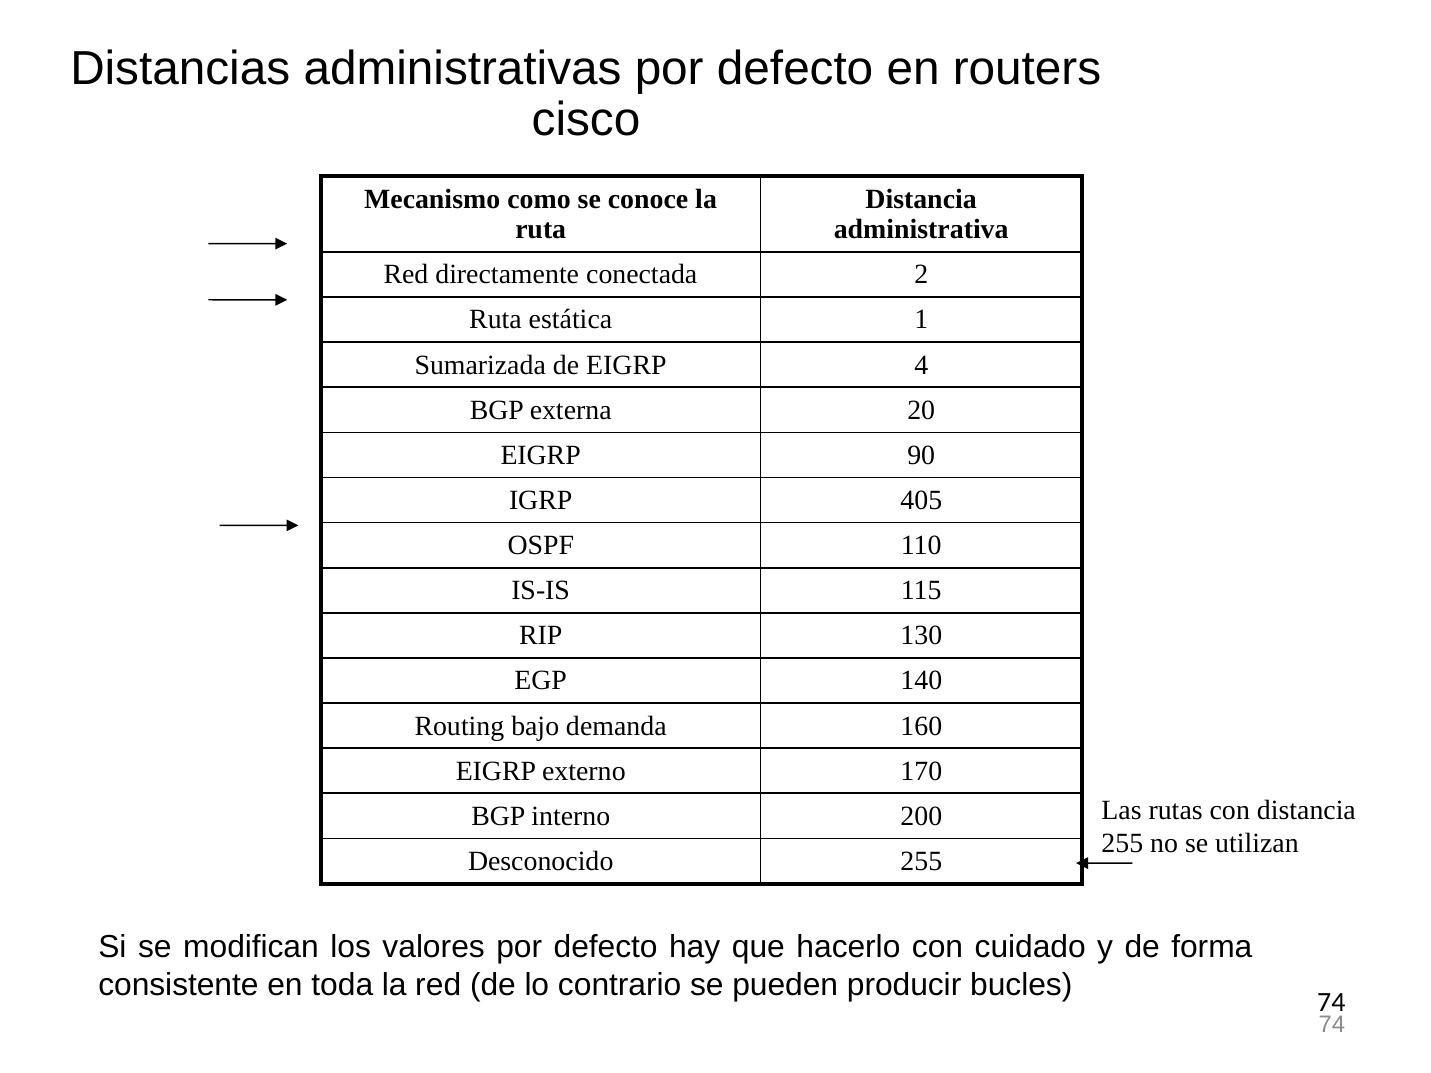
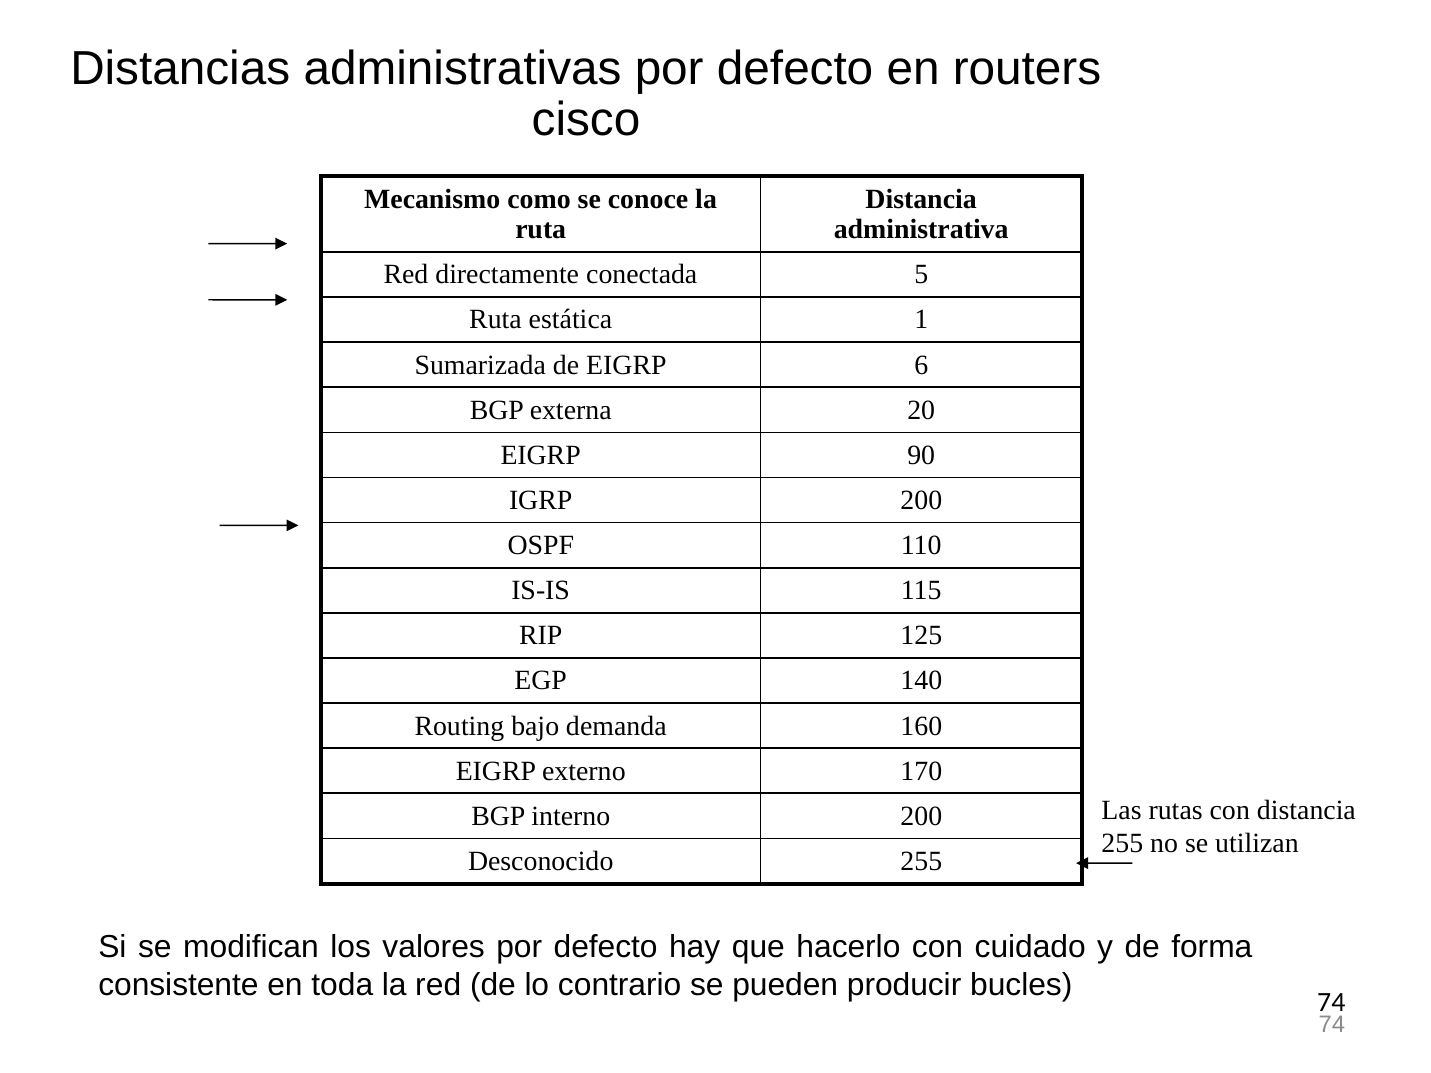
2: 2 -> 5 (921, 275)
4: 4 -> 6 (921, 365)
IGRP 405: 405 -> 200 (921, 500)
130: 130 -> 125 (921, 636)
